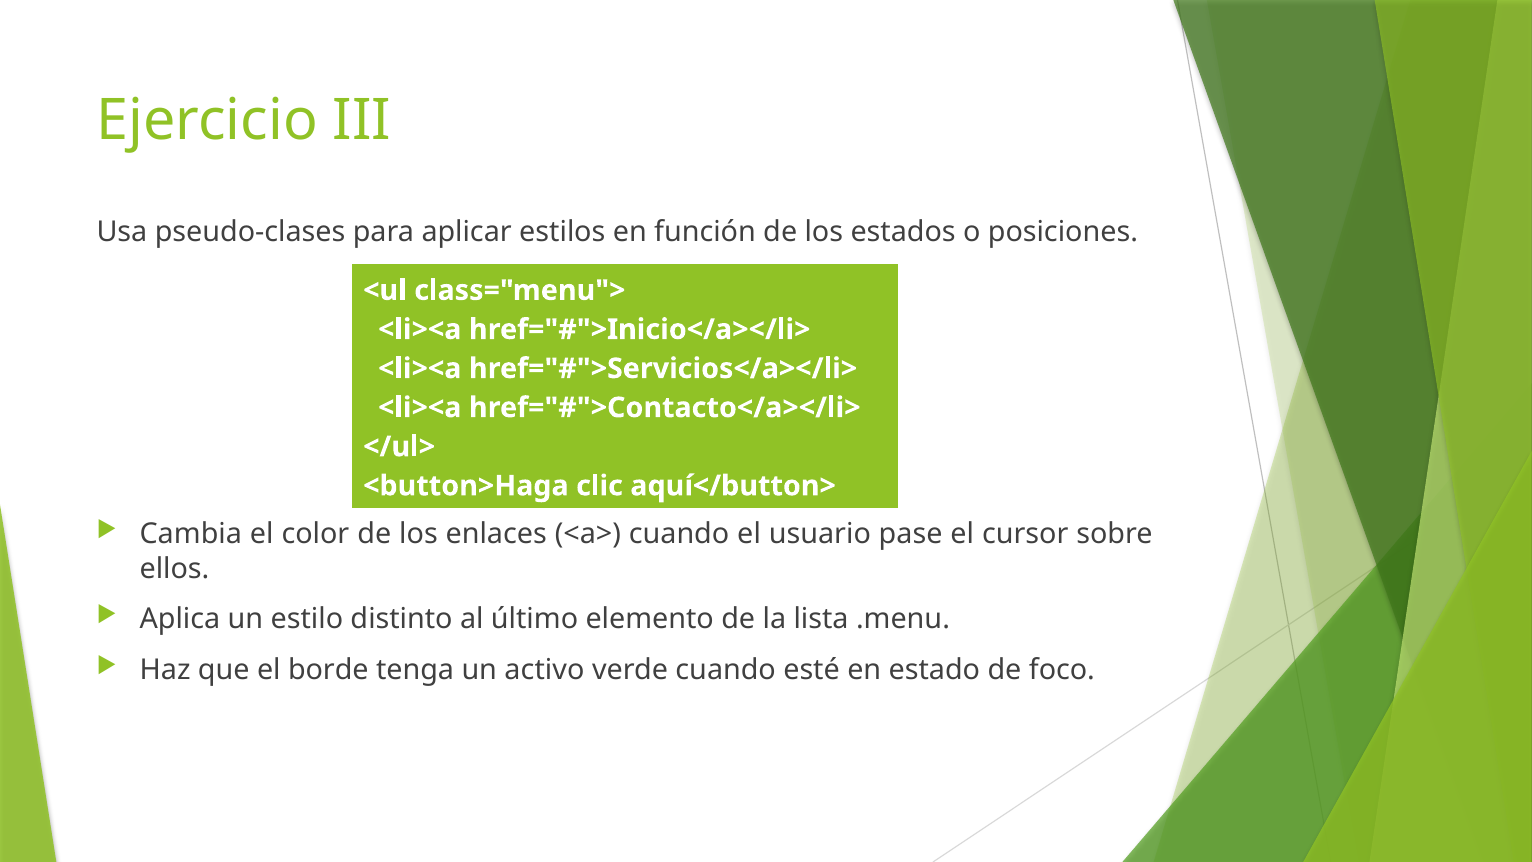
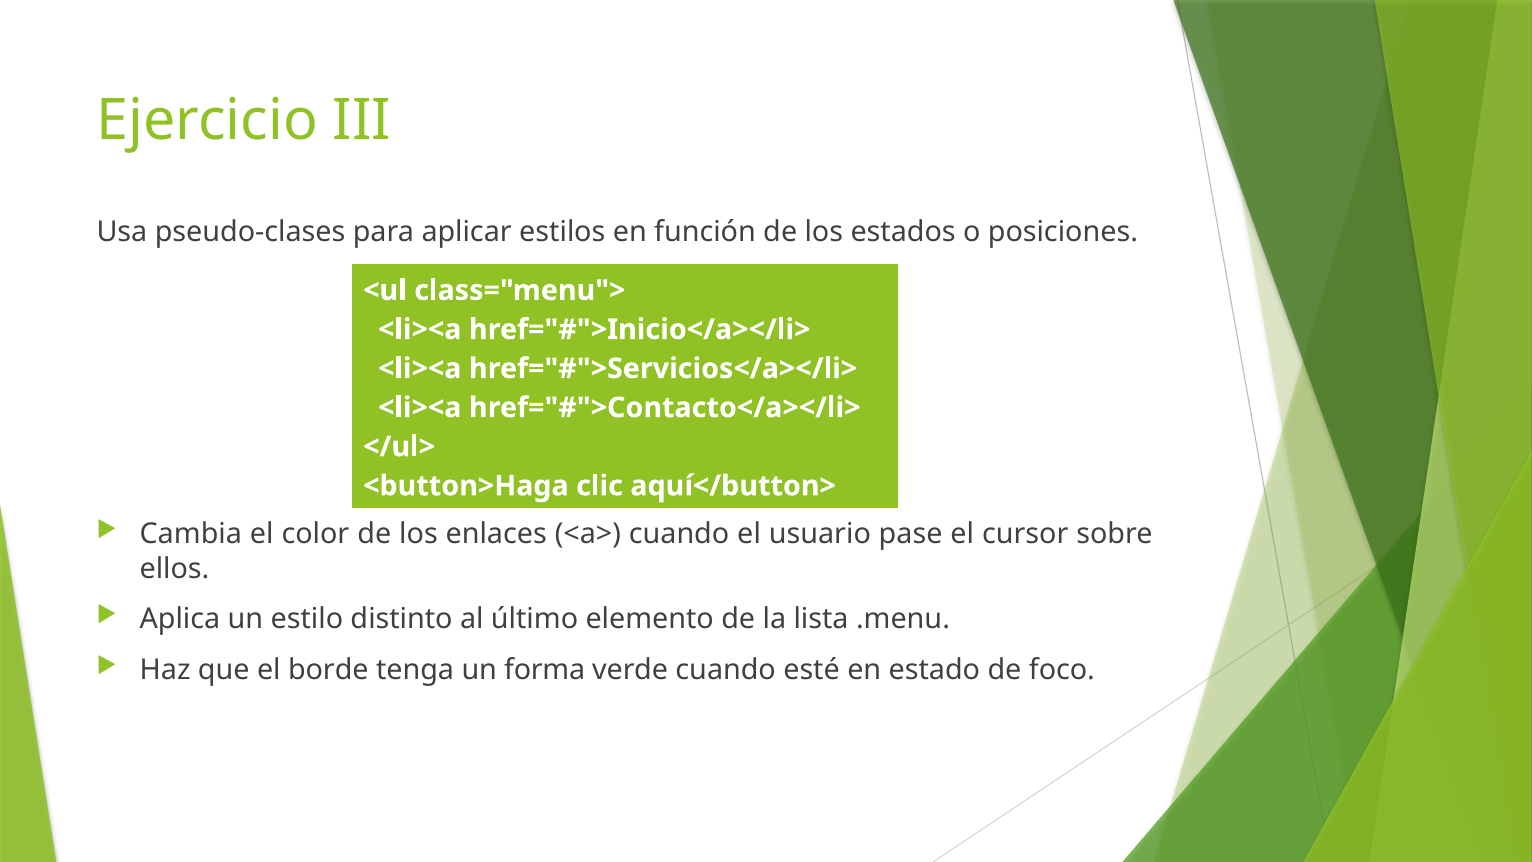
activo: activo -> forma (545, 670)
